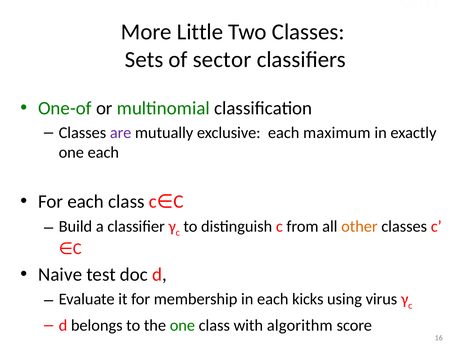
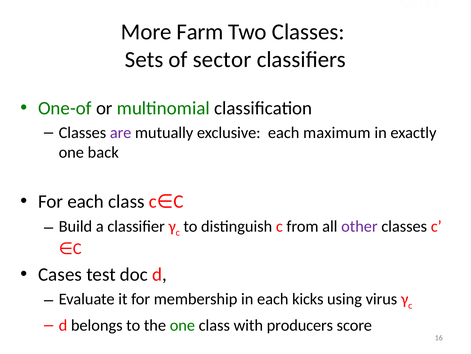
Little: Little -> Farm (200, 32)
one each: each -> back (103, 152)
other colour: orange -> purple (359, 226)
Naive: Naive -> Cases (60, 274)
algorithm: algorithm -> producers (300, 325)
